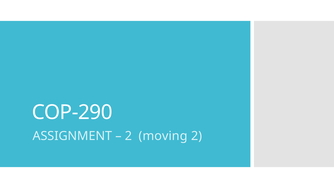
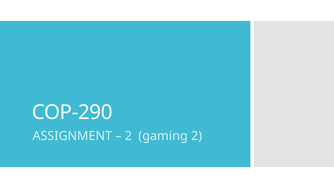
moving: moving -> gaming (163, 136)
